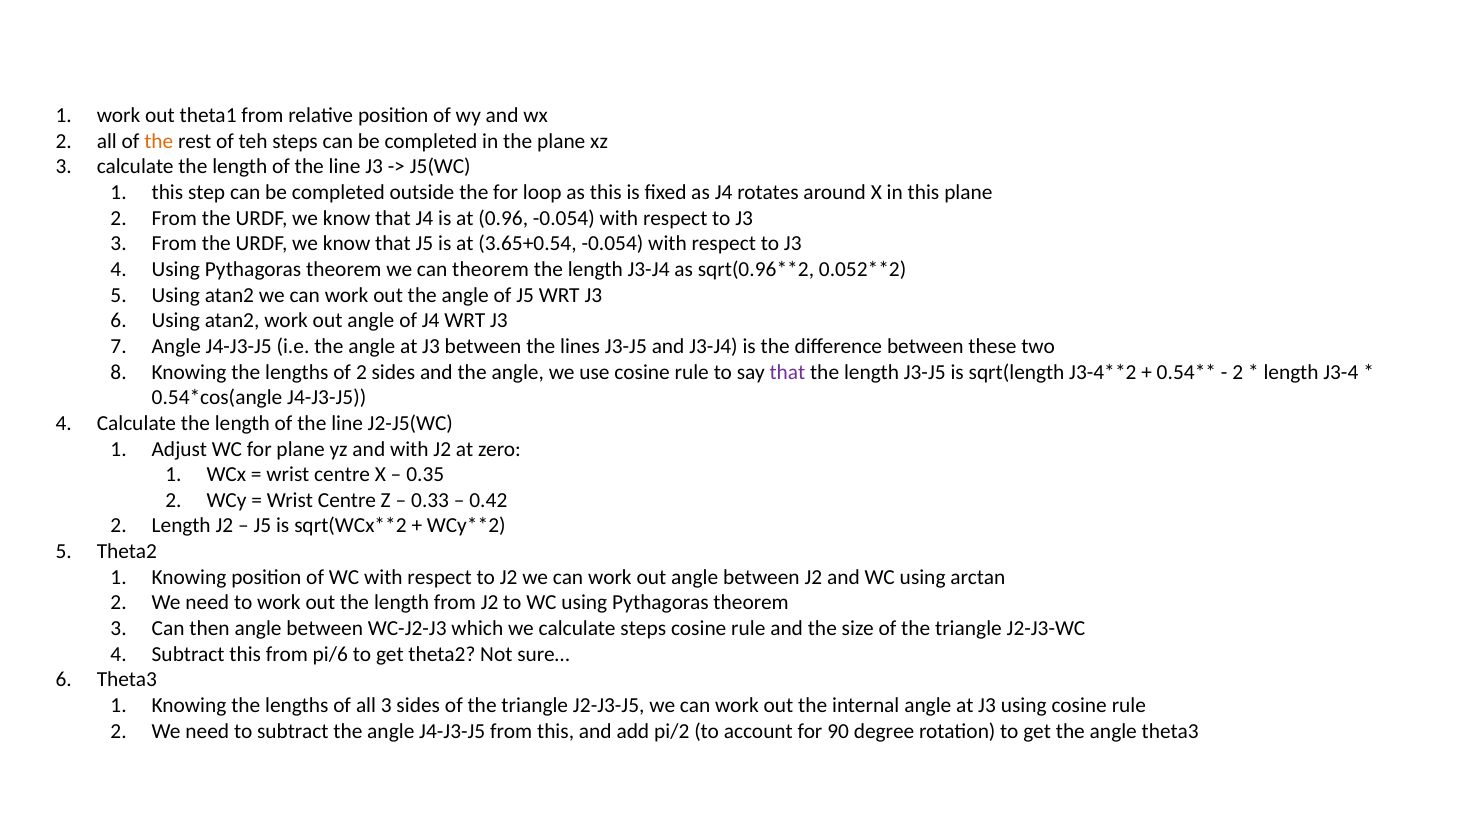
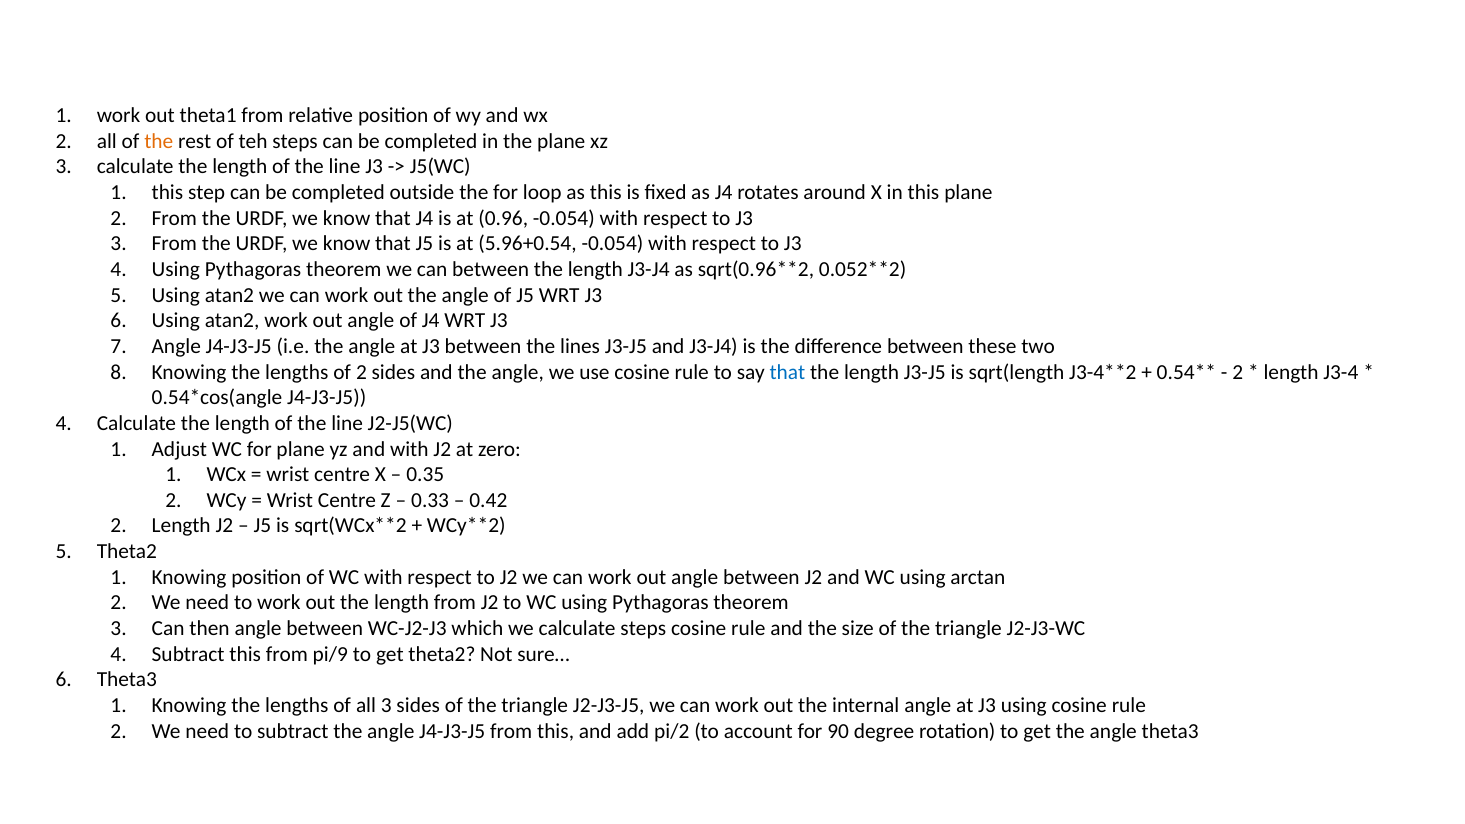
3.65+0.54: 3.65+0.54 -> 5.96+0.54 (528, 244)
can theorem: theorem -> between (491, 269)
that colour: purple -> blue (787, 372)
pi/6: pi/6 -> pi/9 (330, 654)
